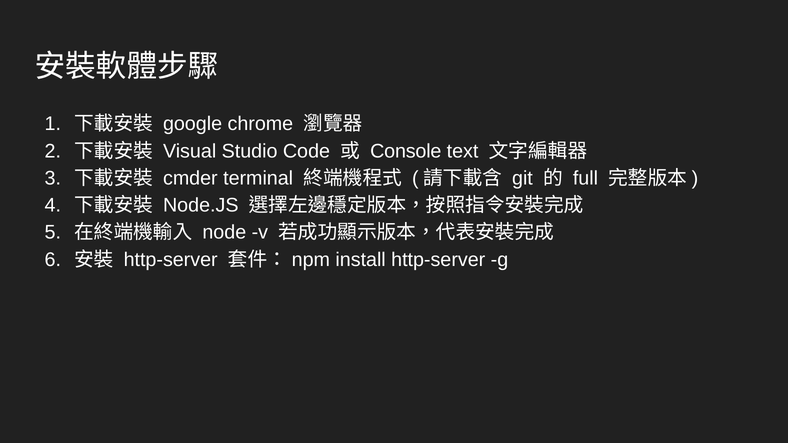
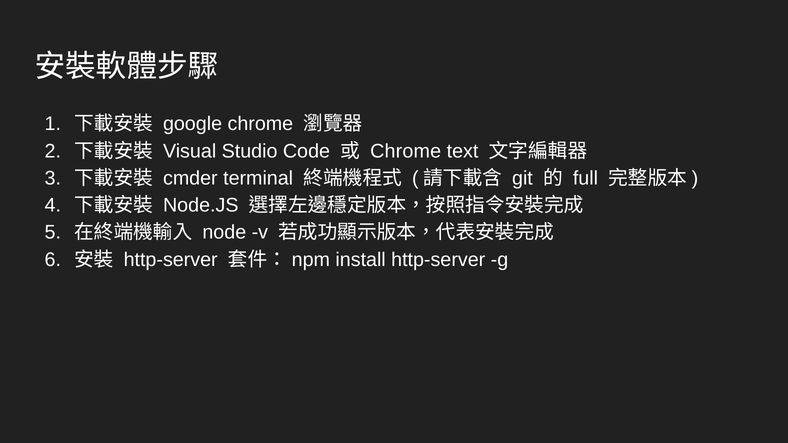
Console: Console -> Chrome (406, 151)
